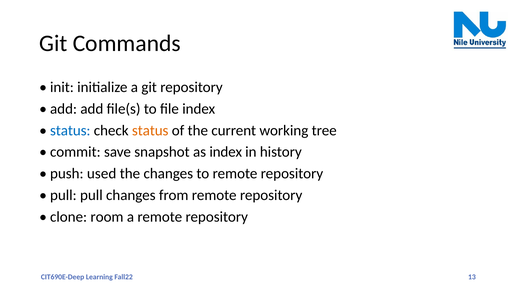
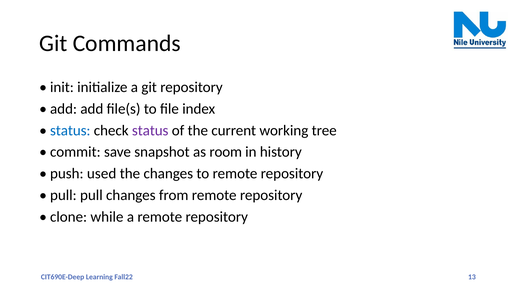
status colour: orange -> purple (150, 130)
as index: index -> room (226, 152)
room: room -> while (107, 217)
